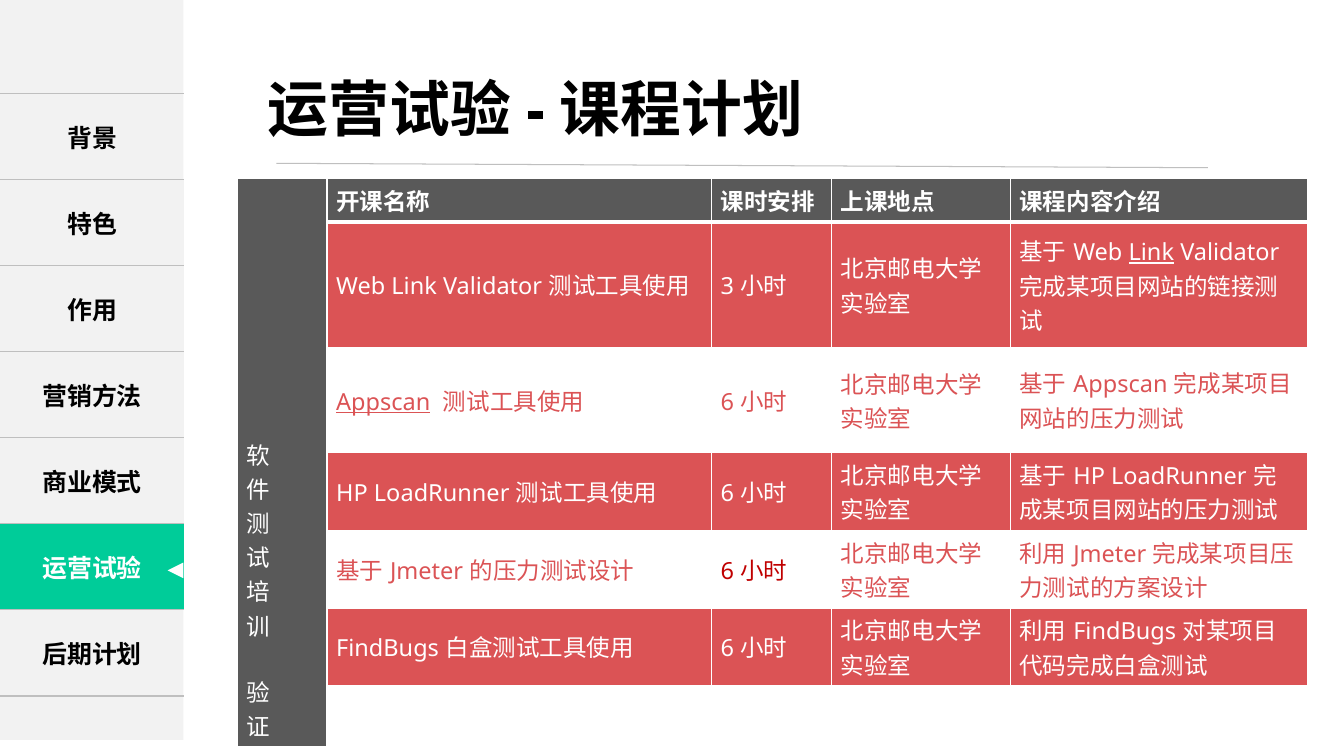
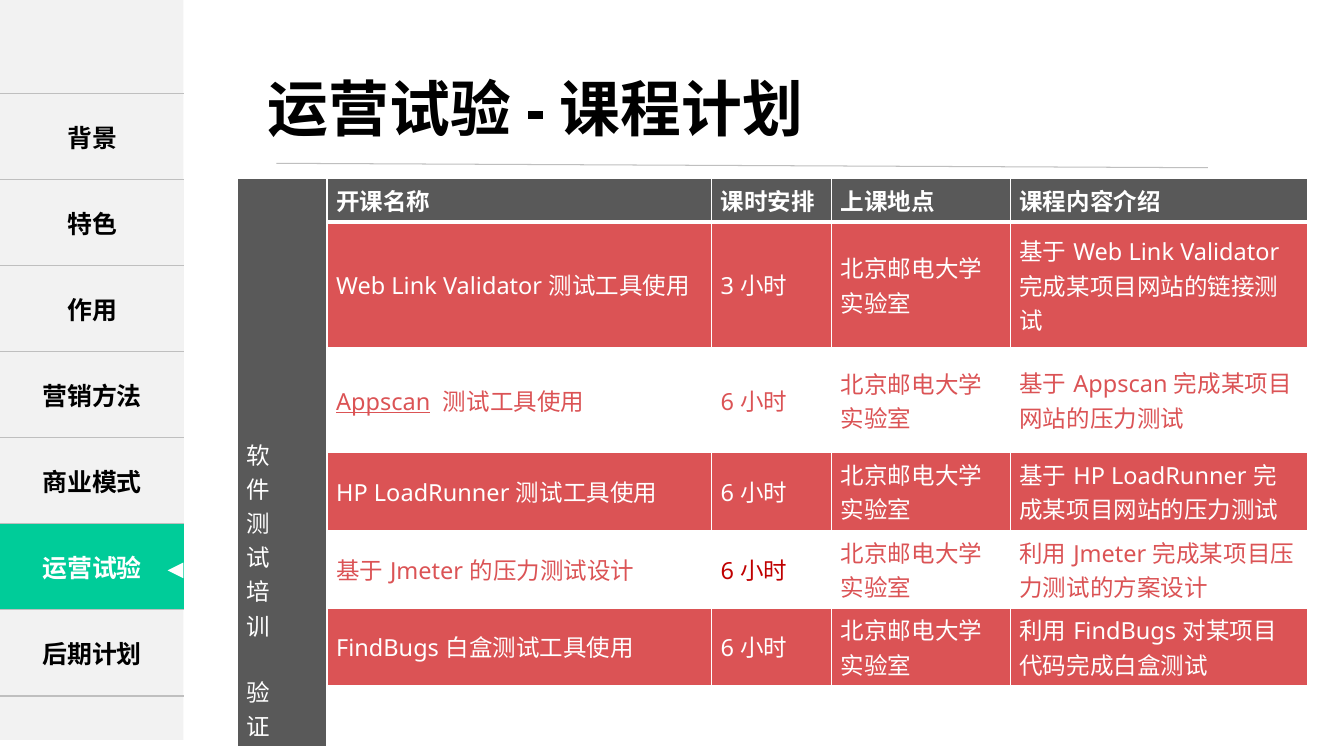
Link underline: present -> none (1151, 253)
